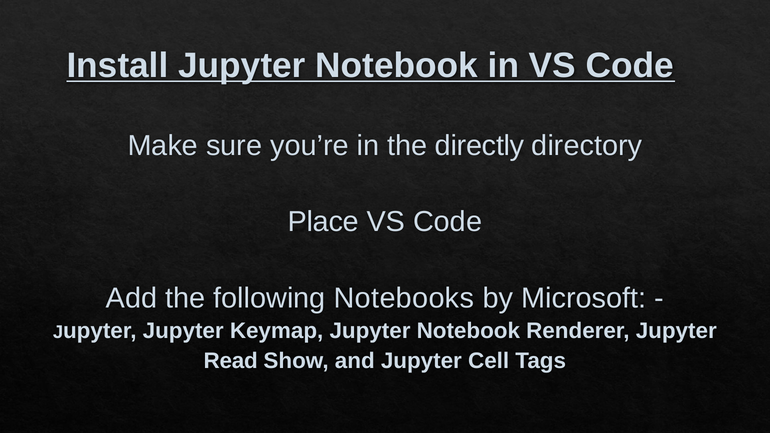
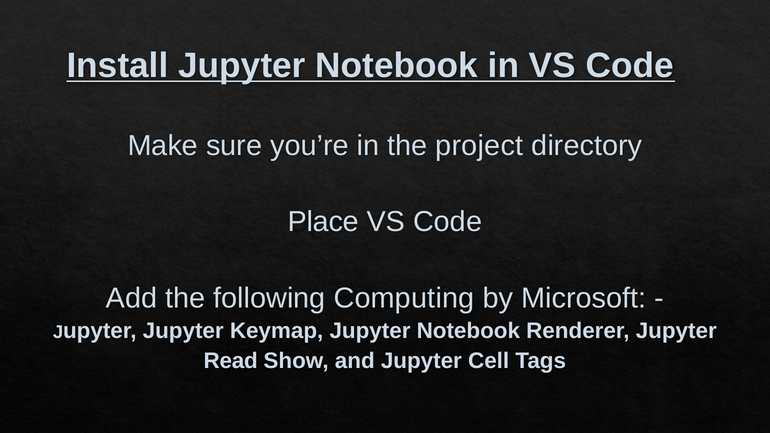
directly: directly -> project (479, 146)
Notebooks: Notebooks -> Computing (404, 298)
